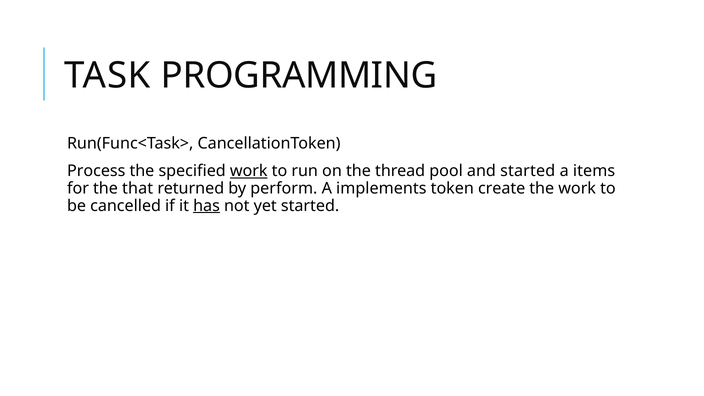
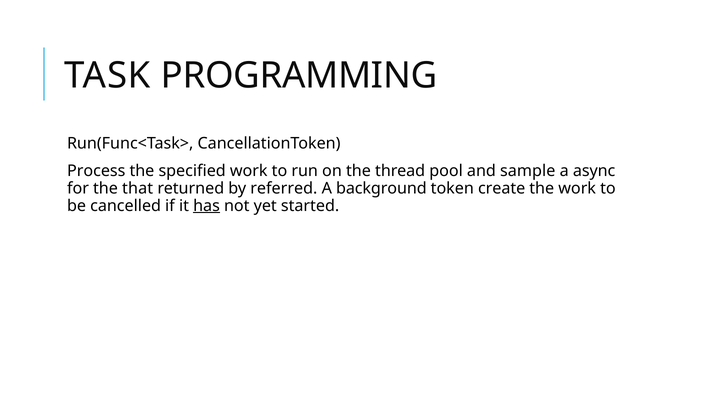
work underline: present -> none (249, 171)
and started: started -> sample (528, 171)
items: items -> async (594, 171)
perform: perform -> referred (284, 188)
implements: implements -> background (381, 188)
